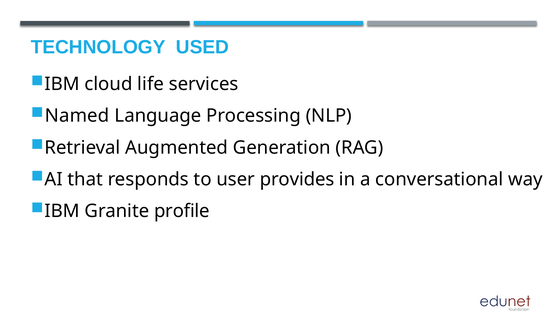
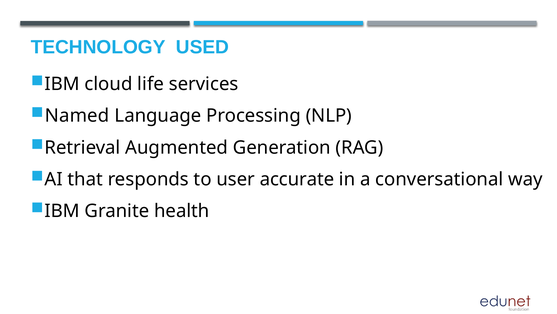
provides: provides -> accurate (297, 179)
profile: profile -> health (182, 211)
